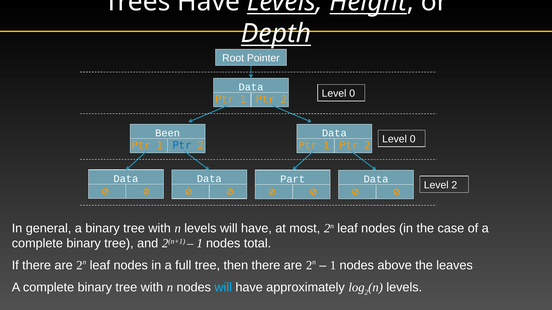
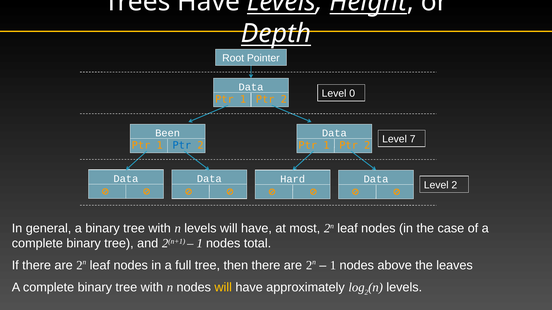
0: 0 -> 7 (413, 139)
Part: Part -> Hard (293, 179)
will colour: light blue -> yellow (223, 288)
